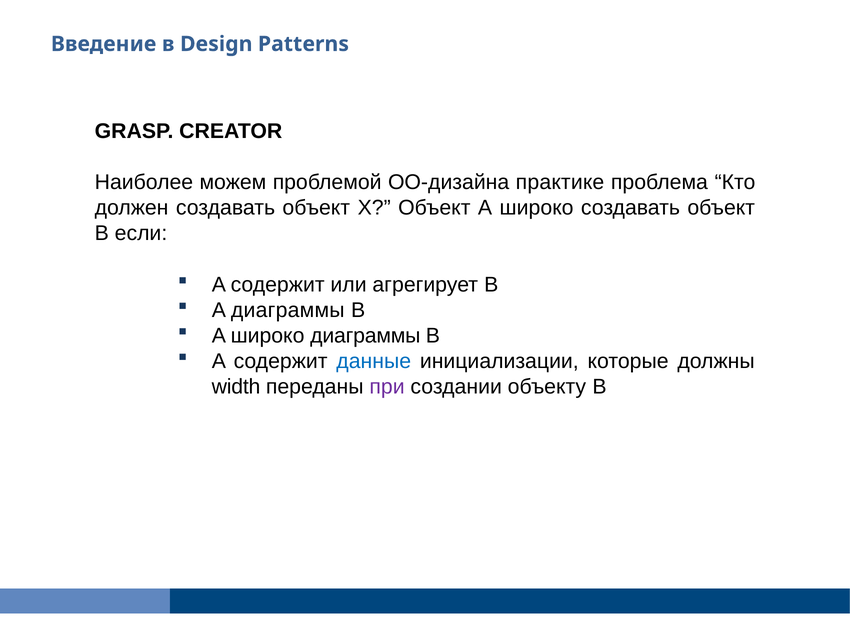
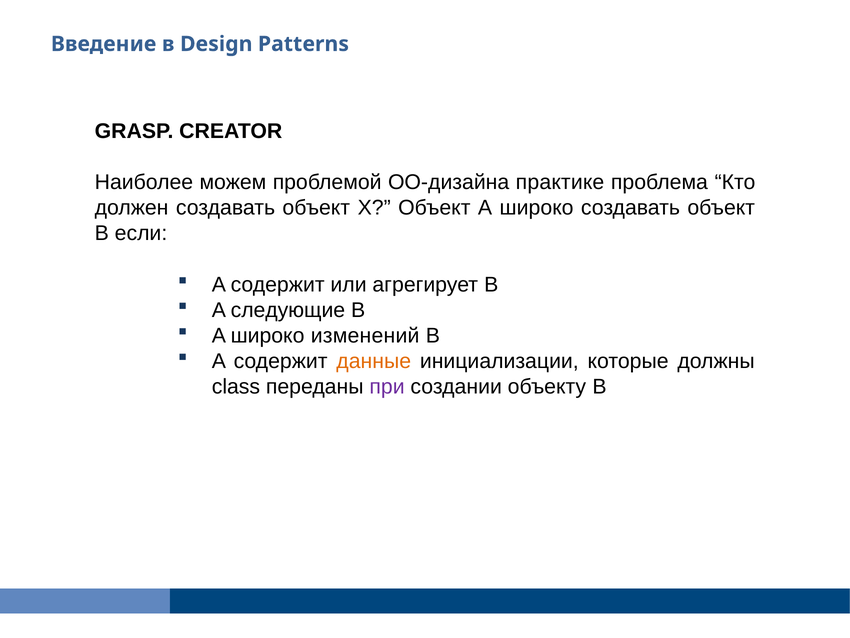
A диаграммы: диаграммы -> следующие (288, 310)
широко диаграммы: диаграммы -> изменений (365, 335)
данные colour: blue -> orange (374, 361)
width: width -> class (236, 386)
